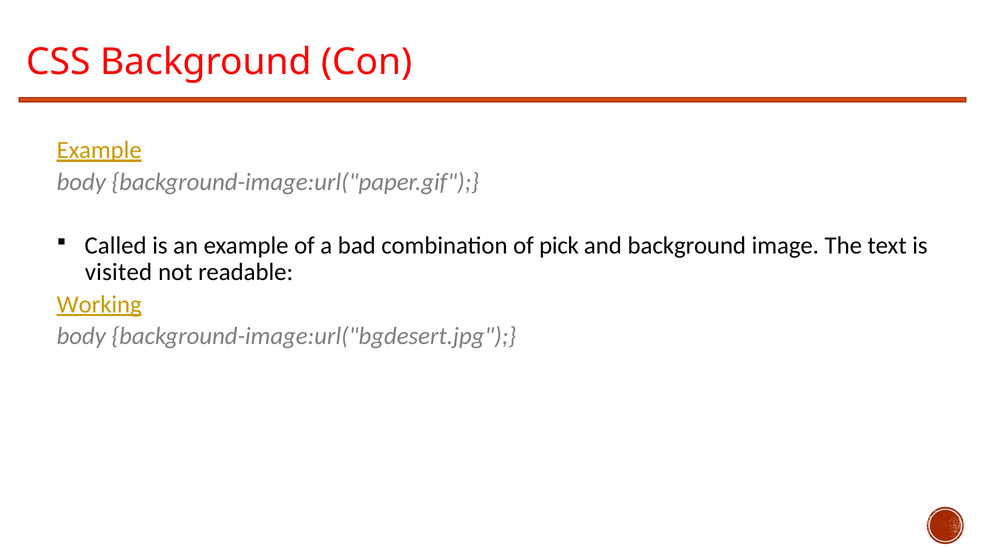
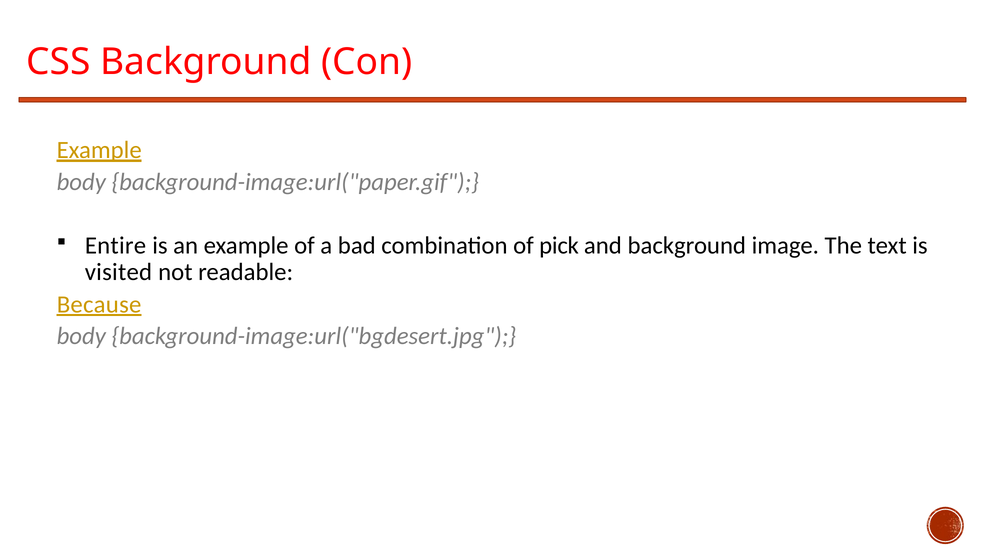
Called: Called -> Entire (116, 245)
Working: Working -> Because (99, 304)
